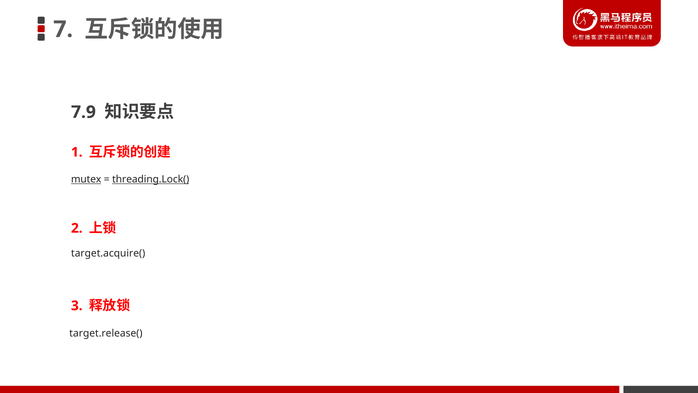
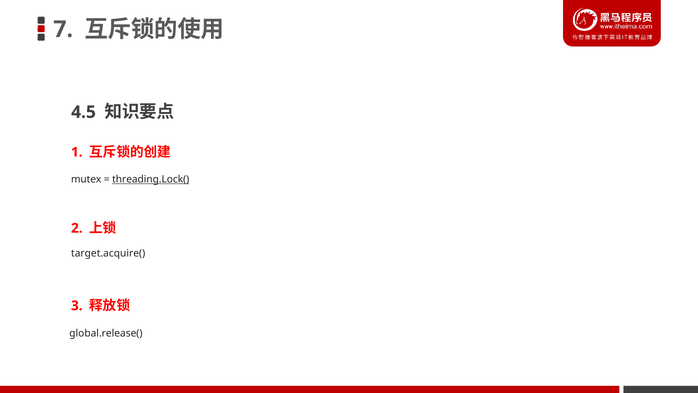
7.9: 7.9 -> 4.5 (83, 112)
mutex underline: present -> none (86, 179)
target.release(: target.release( -> global.release( (106, 333)
